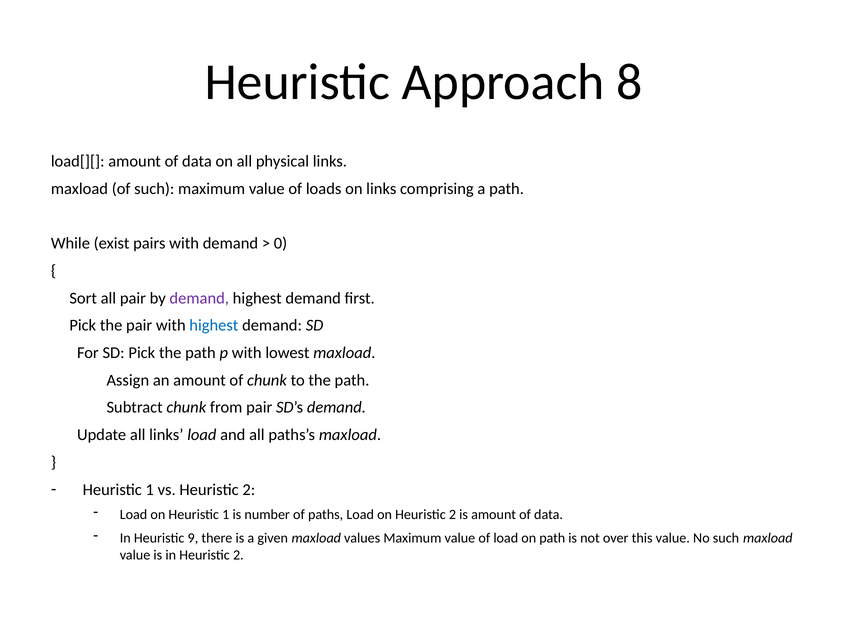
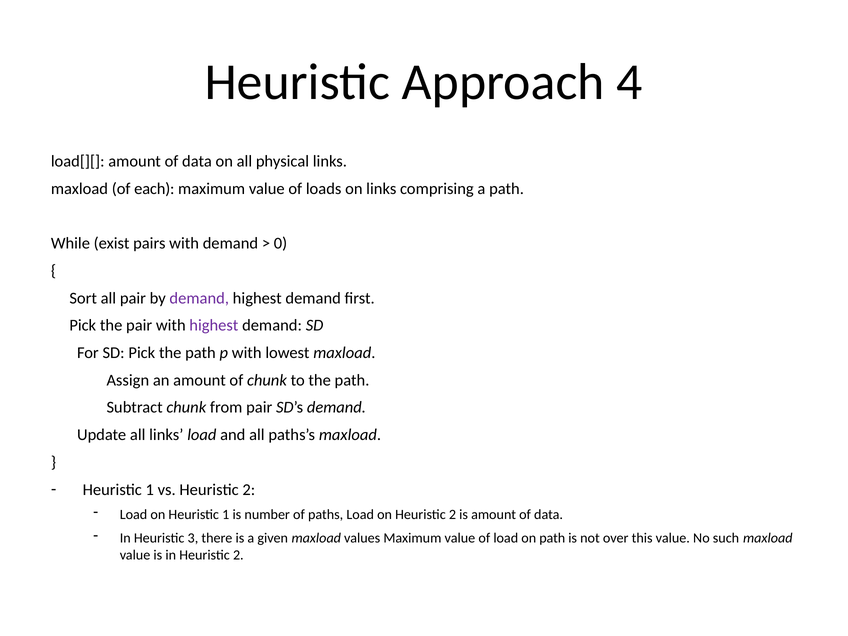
8: 8 -> 4 (629, 82)
of such: such -> each (154, 189)
highest colour: blue -> purple (214, 326)
9: 9 -> 3 (193, 538)
